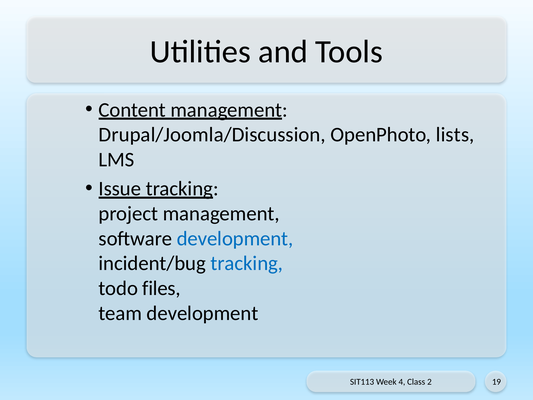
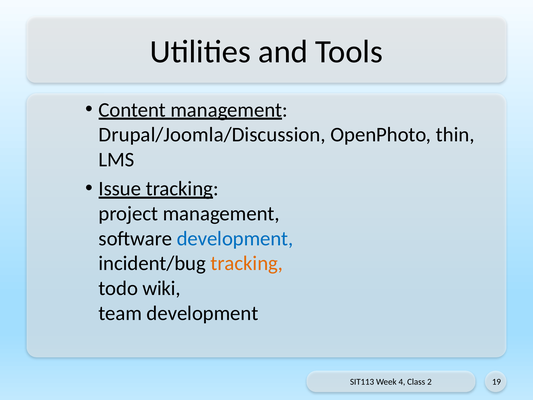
lists: lists -> thin (455, 135)
tracking colour: blue -> orange (247, 263)
files: files -> wiki (162, 288)
